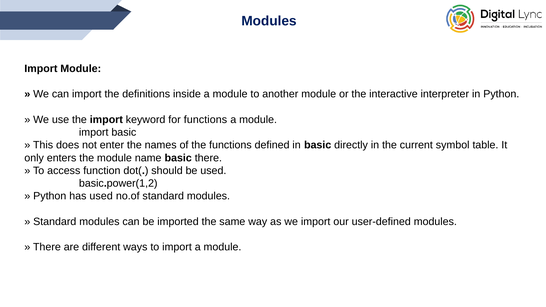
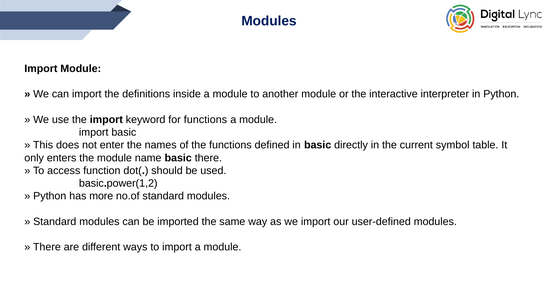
has used: used -> more (101, 196)
